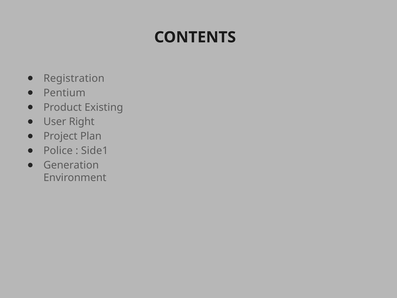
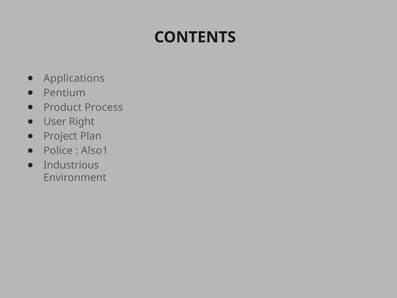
Registration: Registration -> Applications (74, 78)
Existing: Existing -> Process (104, 107)
Side1: Side1 -> Also1 (95, 151)
Generation: Generation -> Industrious (71, 165)
